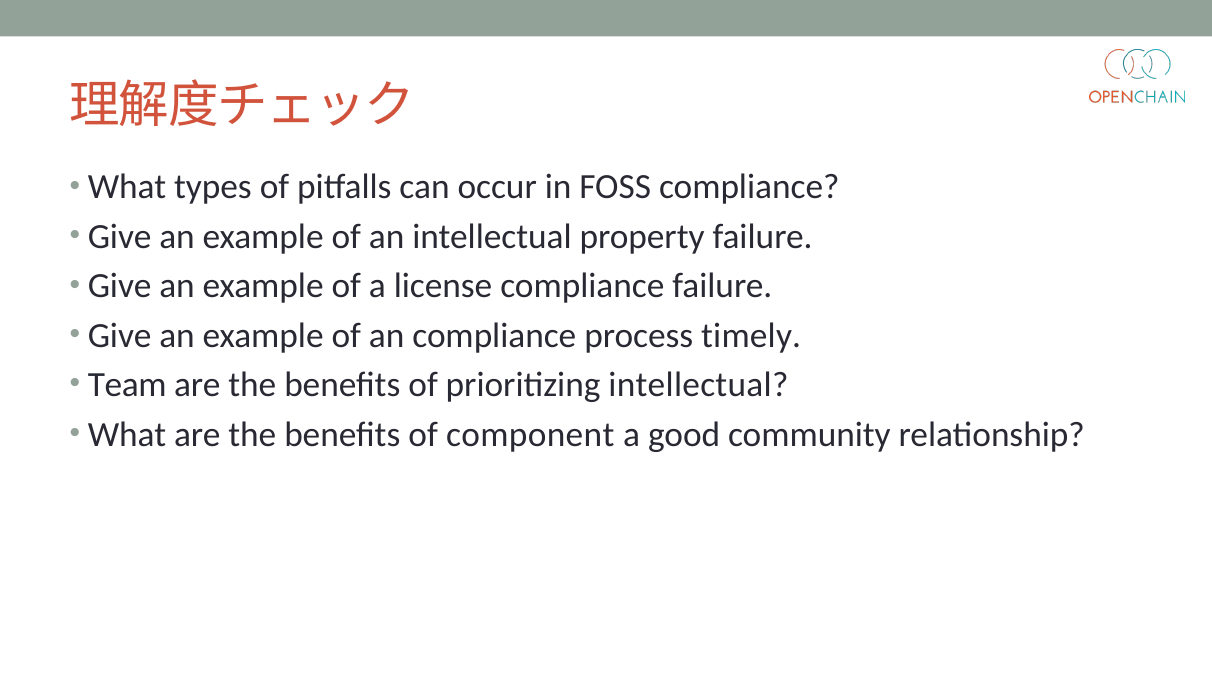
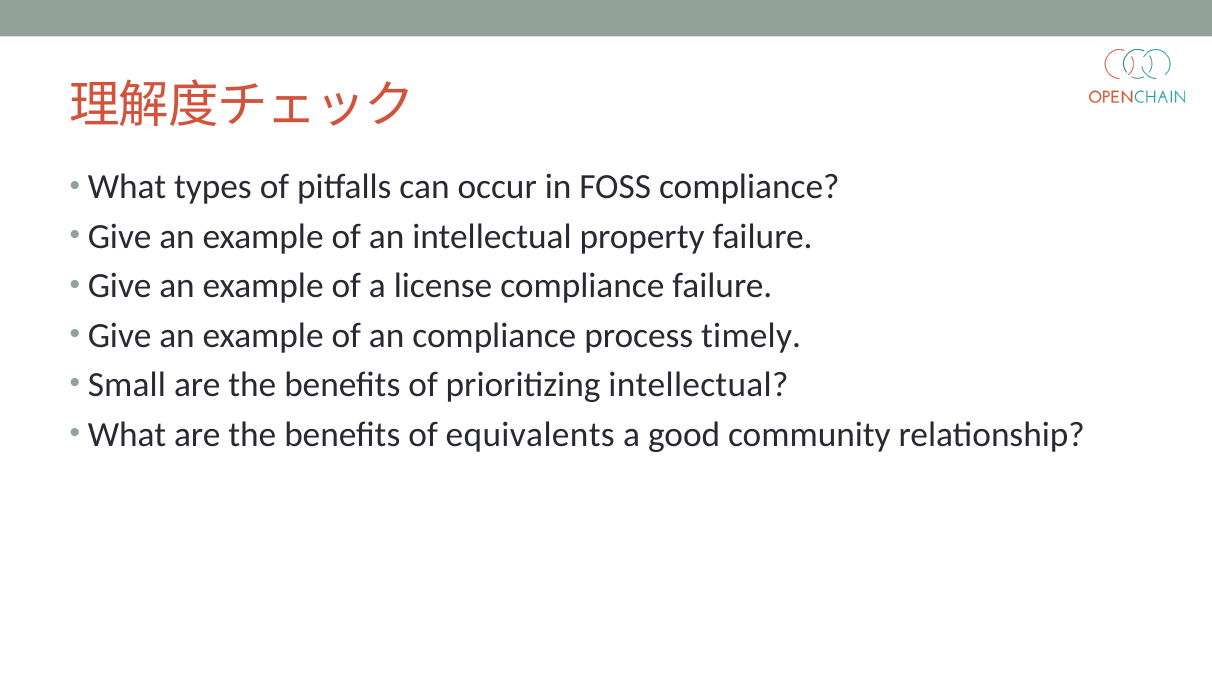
Team: Team -> Small (127, 385)
component: component -> equivalents (530, 434)
